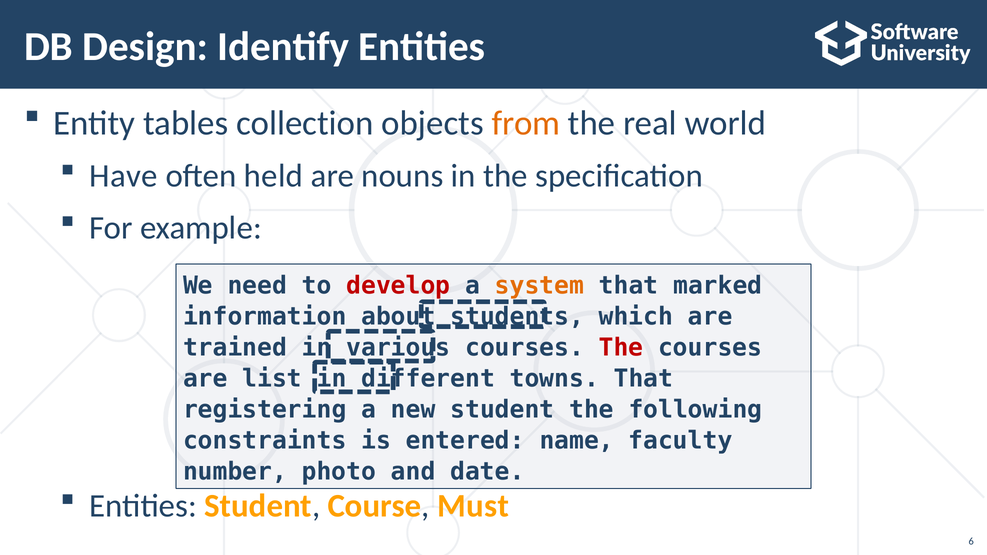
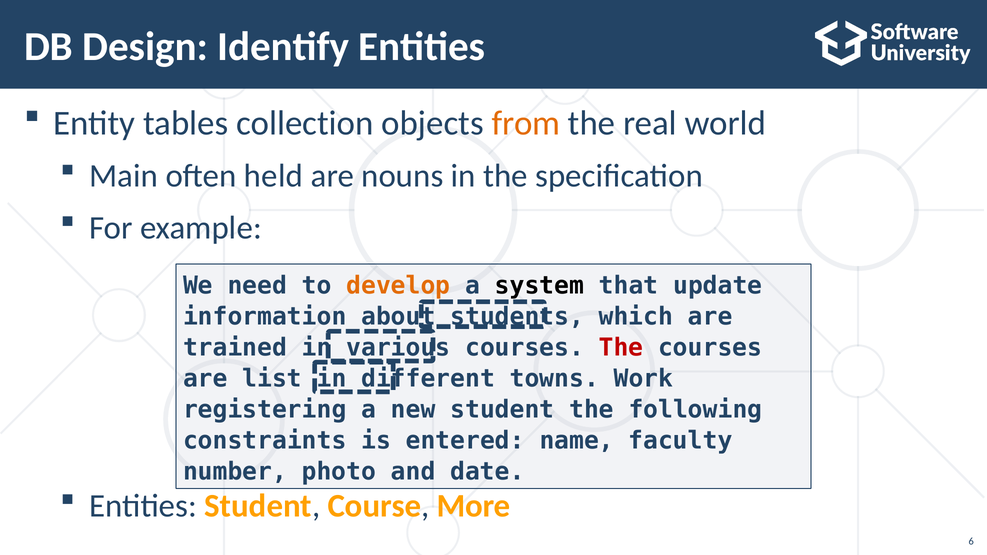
Have: Have -> Main (124, 176)
develop colour: red -> orange (398, 286)
system colour: orange -> black (539, 286)
marked: marked -> update (718, 286)
towns That: That -> Work (643, 379)
Must: Must -> More (474, 506)
